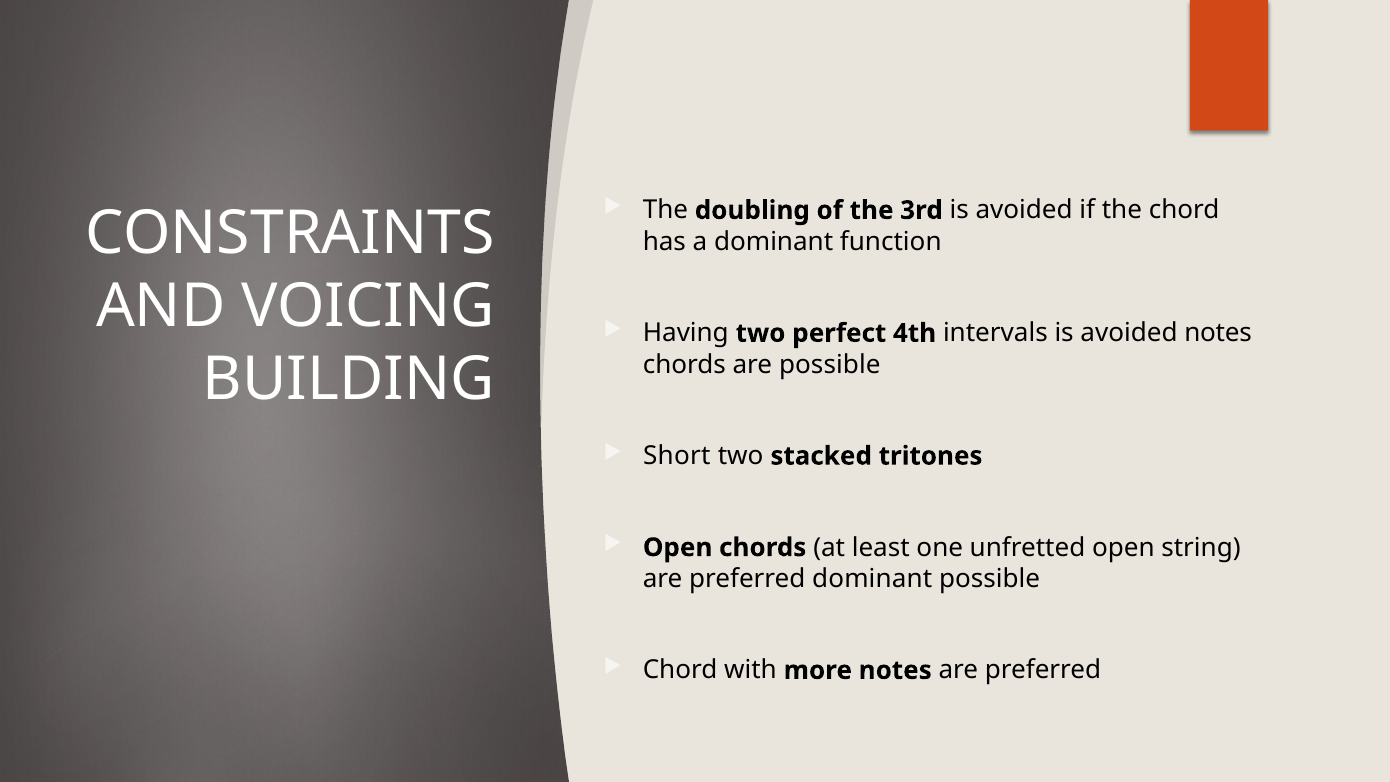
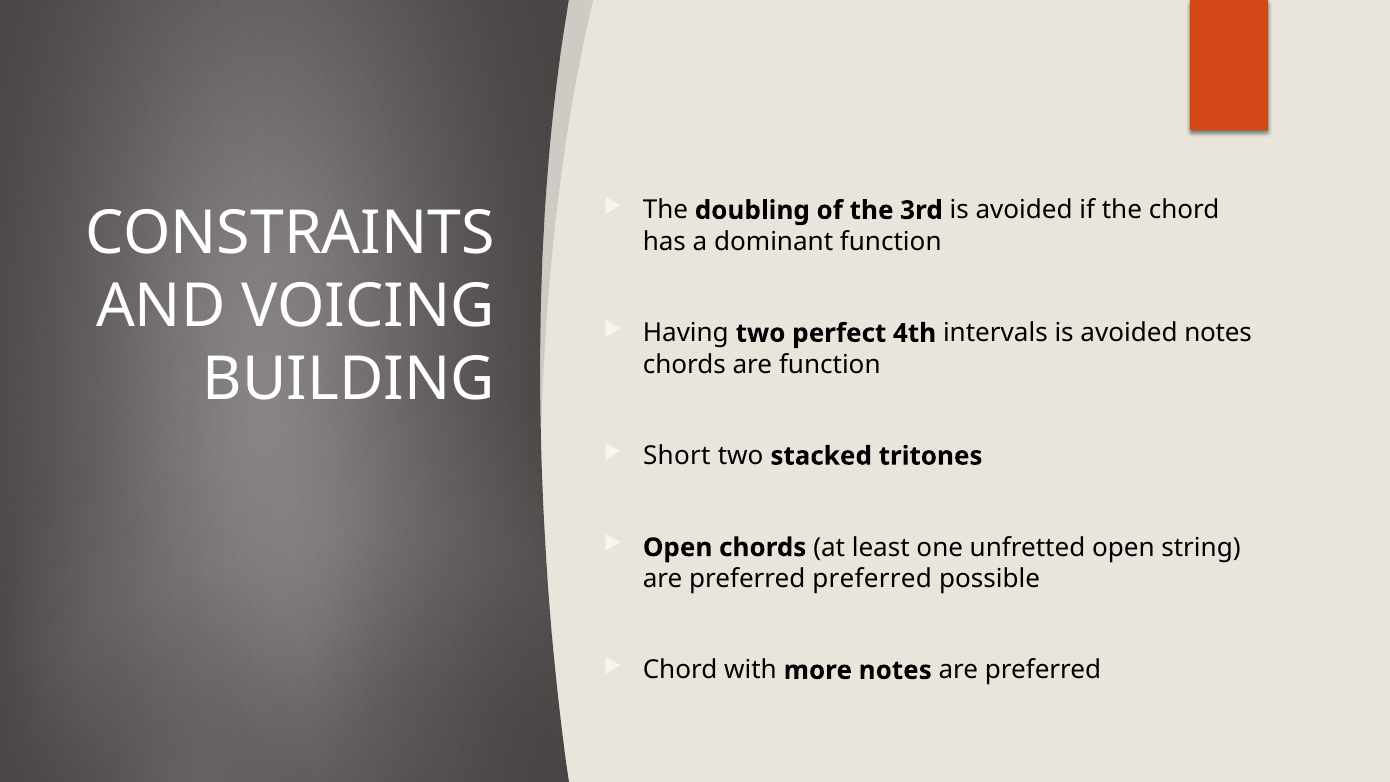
are possible: possible -> function (830, 364)
preferred dominant: dominant -> preferred (872, 579)
